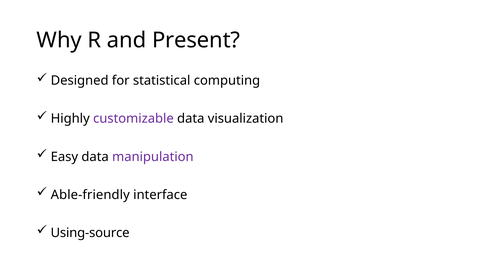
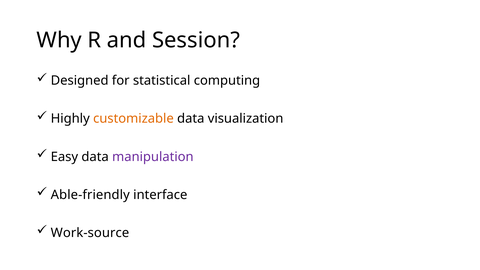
Present: Present -> Session (196, 40)
customizable colour: purple -> orange (133, 119)
Using-source: Using-source -> Work-source (90, 233)
